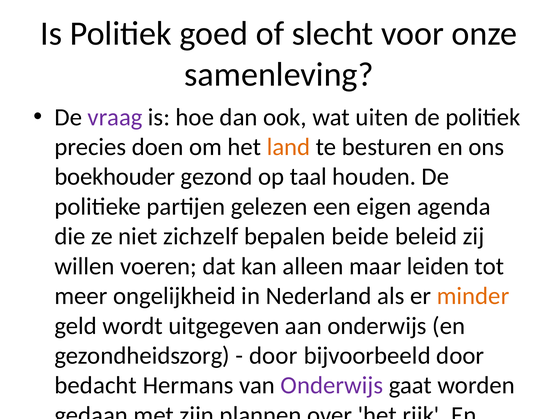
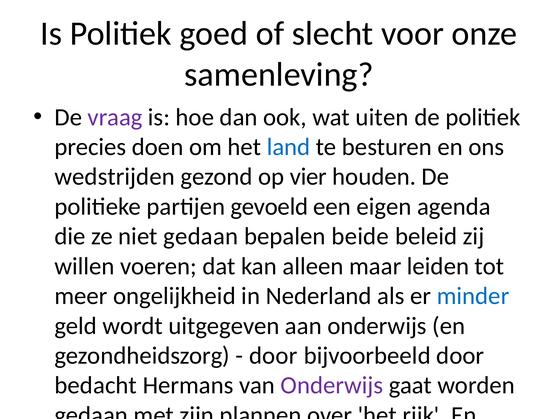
land colour: orange -> blue (289, 147)
boekhouder: boekhouder -> wedstrijden (115, 177)
taal: taal -> vier (308, 177)
gelezen: gelezen -> gevoeld (269, 206)
niet zichzelf: zichzelf -> gedaan (201, 236)
minder colour: orange -> blue (473, 296)
